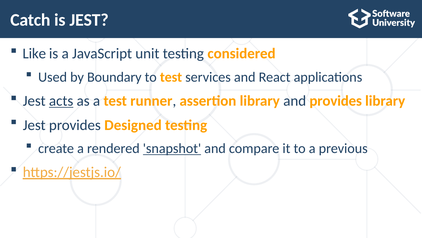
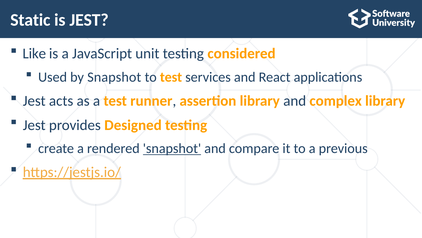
Catch: Catch -> Static (30, 20)
by Boundary: Boundary -> Snapshot (114, 77)
acts underline: present -> none (61, 101)
and provides: provides -> complex (336, 101)
